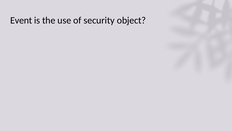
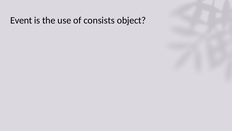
security: security -> consists (99, 20)
